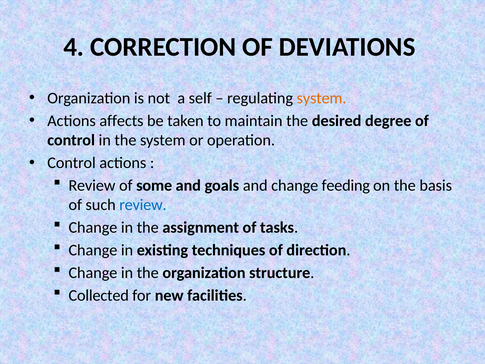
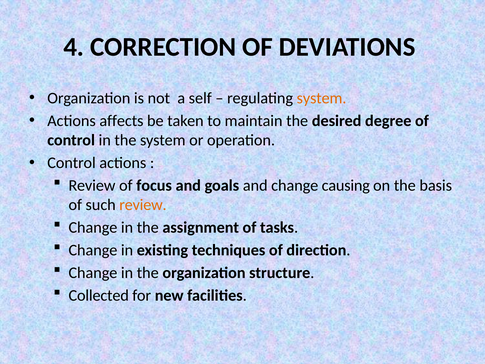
some: some -> focus (154, 185)
feeding: feeding -> causing (346, 185)
review colour: blue -> orange (143, 205)
